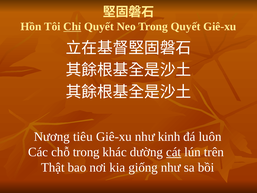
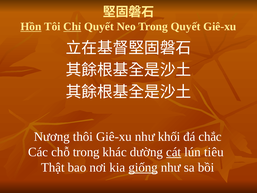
Hồn underline: none -> present (31, 27)
tiêu: tiêu -> thôi (83, 136)
kinh: kinh -> khối (169, 136)
luôn: luôn -> chắc (210, 136)
trên: trên -> tiêu (214, 152)
giống underline: none -> present (143, 167)
